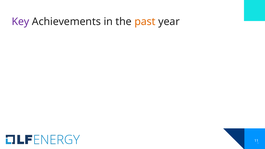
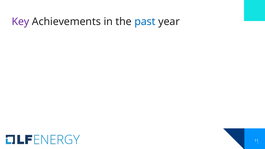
past colour: orange -> blue (145, 22)
